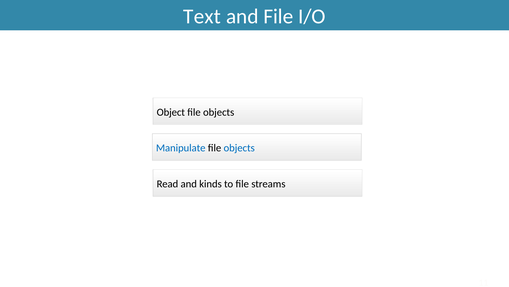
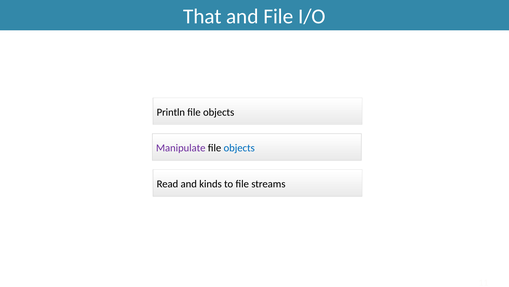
Text: Text -> That (202, 17)
Object: Object -> Println (171, 112)
Manipulate colour: blue -> purple (181, 148)
